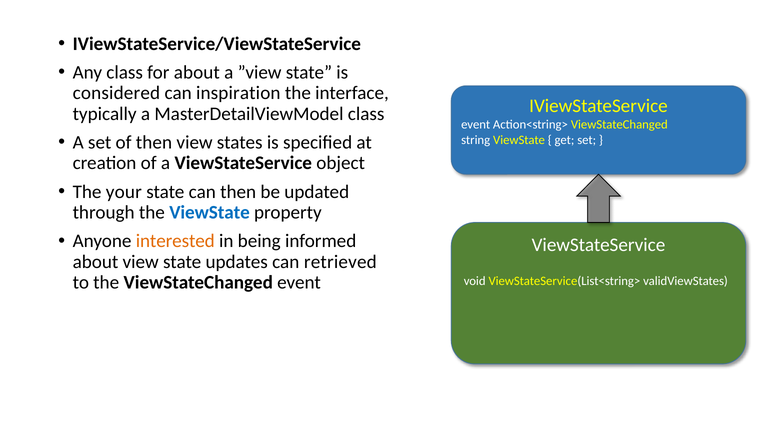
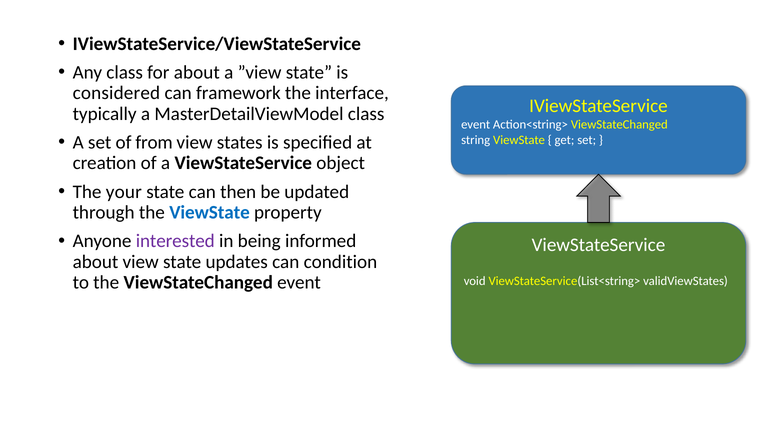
inspiration: inspiration -> framework (238, 93)
of then: then -> from (154, 142)
interested colour: orange -> purple (175, 241)
retrieved: retrieved -> condition (340, 261)
